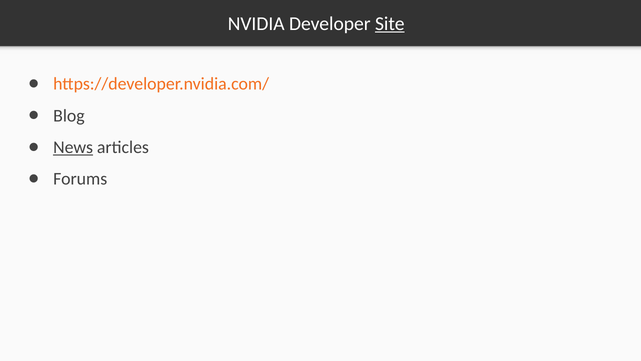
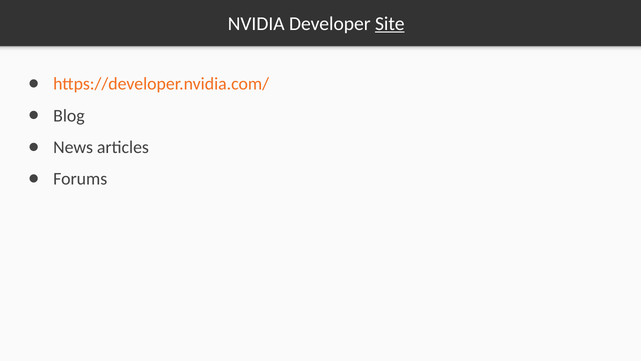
News underline: present -> none (73, 147)
